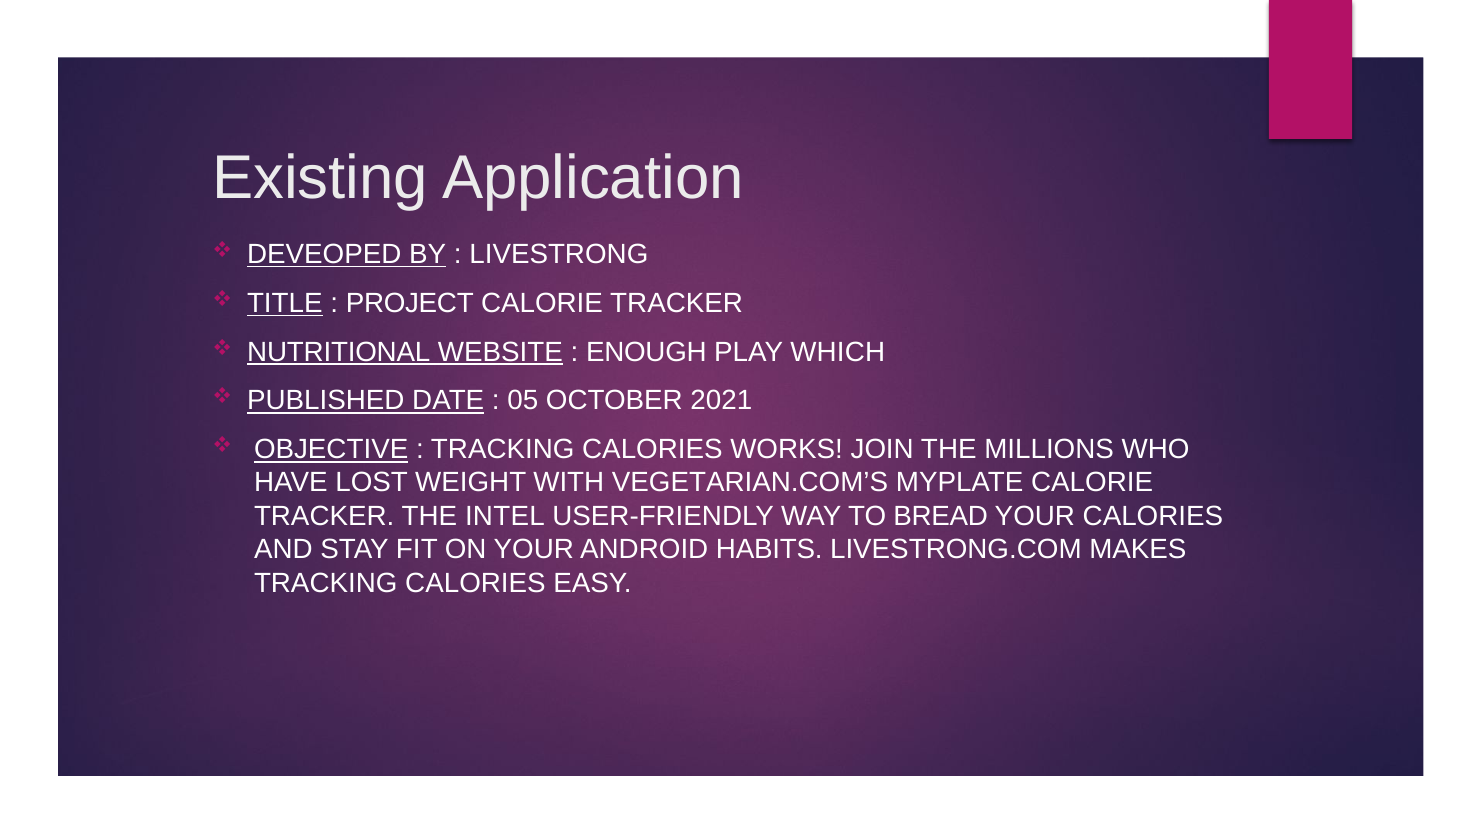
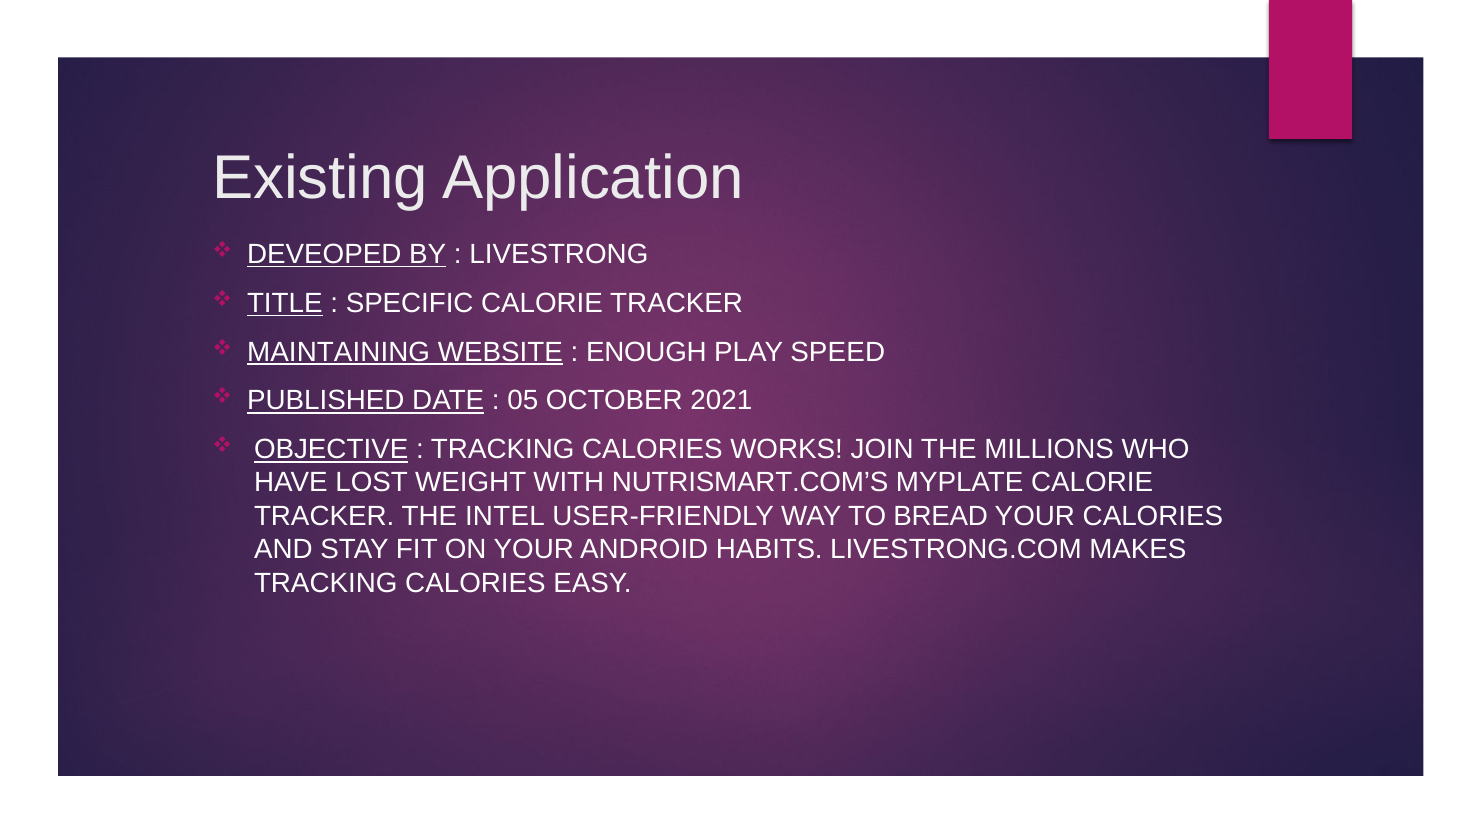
PROJECT: PROJECT -> SPECIFIC (410, 303)
NUTRITIONAL: NUTRITIONAL -> MAINTAINING (339, 352)
WHICH: WHICH -> SPEED (838, 352)
VEGETARIAN.COM’S: VEGETARIAN.COM’S -> NUTRISMART.COM’S (750, 483)
